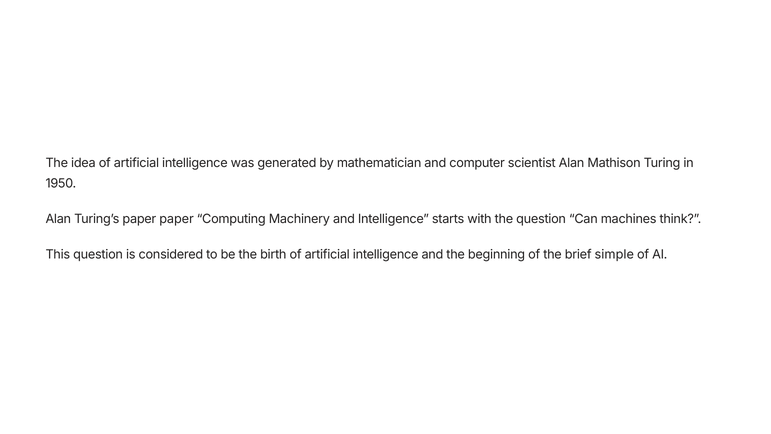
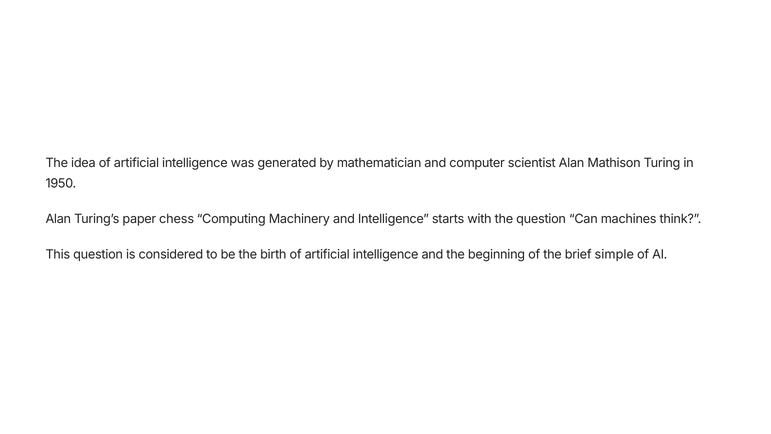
paper paper: paper -> chess (177, 219)
